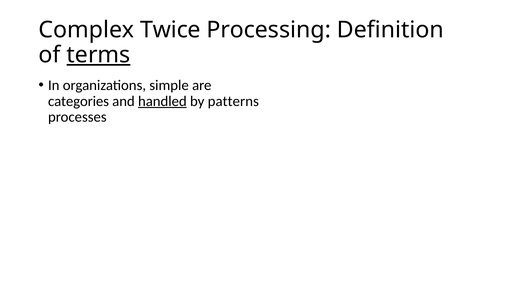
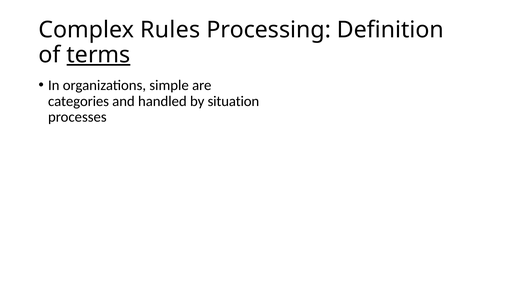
Twice: Twice -> Rules (170, 30)
handled underline: present -> none (162, 101)
patterns: patterns -> situation (233, 101)
